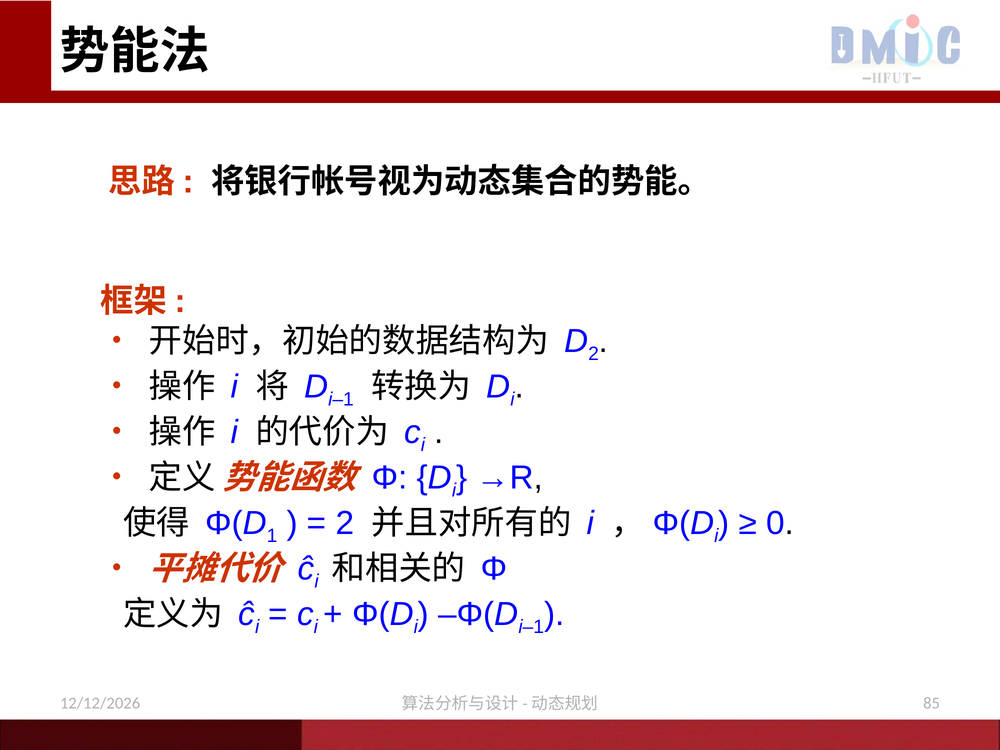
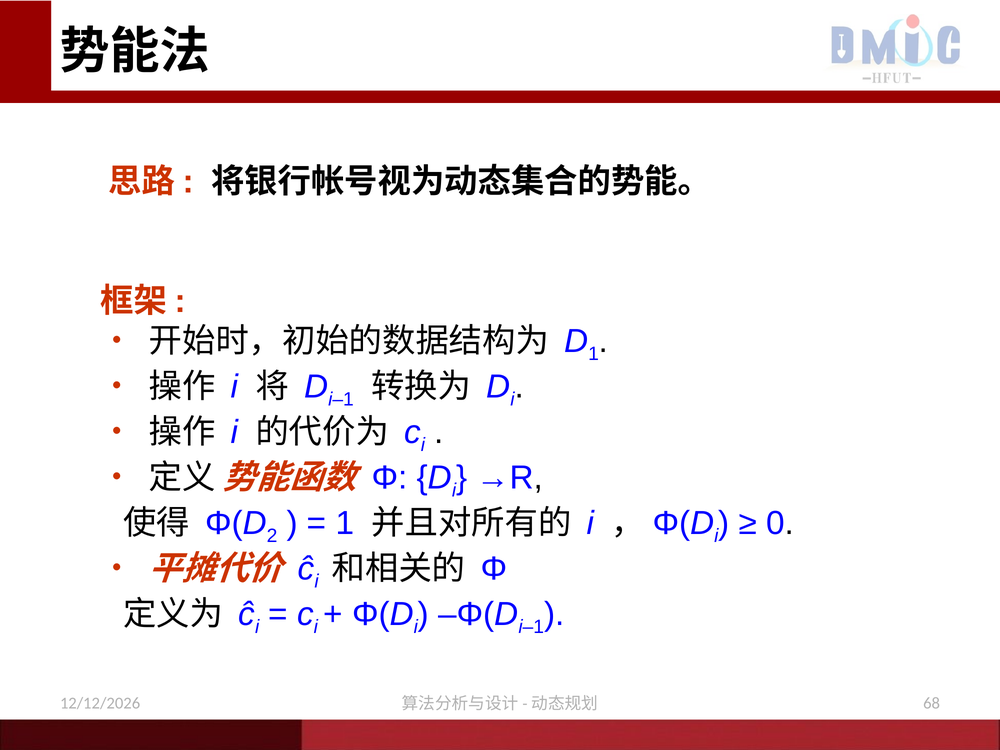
2: 2 -> 1 (594, 354)
1: 1 -> 2 (272, 536)
2: 2 -> 1 (345, 523)
85: 85 -> 68 (932, 703)
